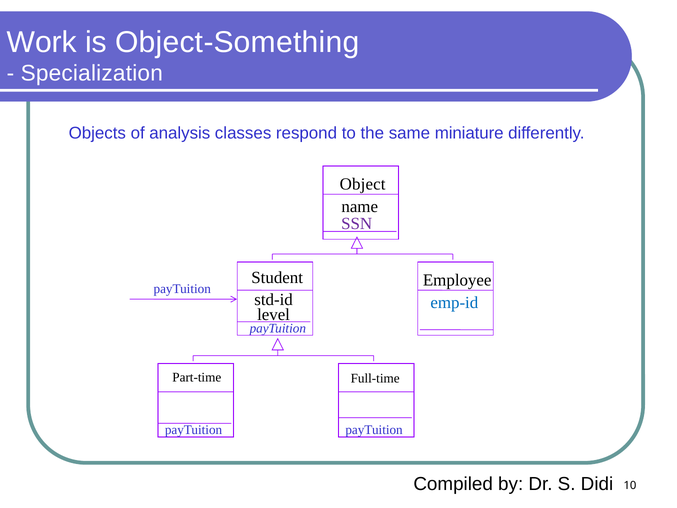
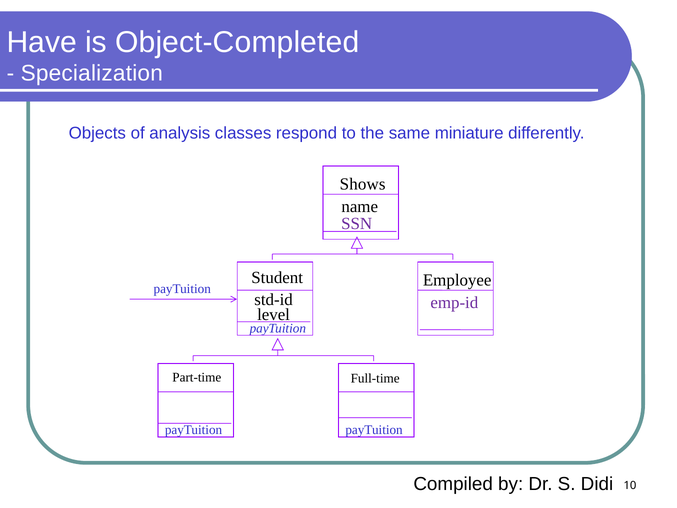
Work: Work -> Have (42, 42)
Object-Something: Object-Something -> Object-Completed (237, 42)
Object: Object -> Shows (363, 184)
emp-id colour: blue -> purple (454, 302)
